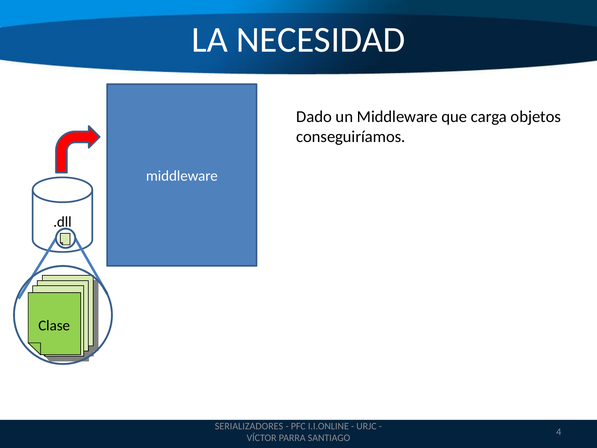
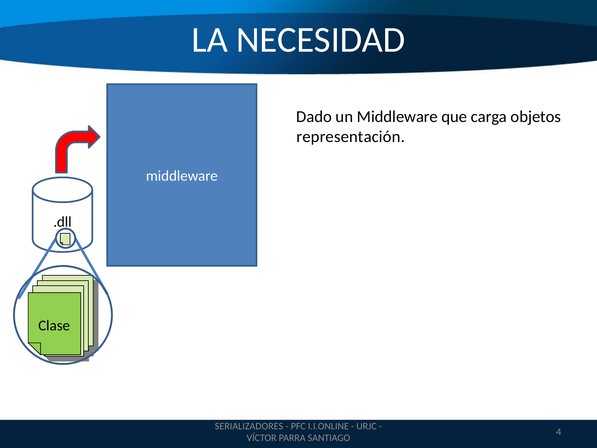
conseguiríamos: conseguiríamos -> representación (351, 137)
